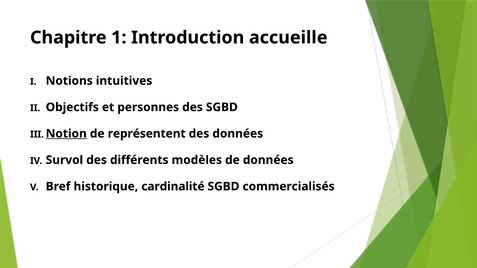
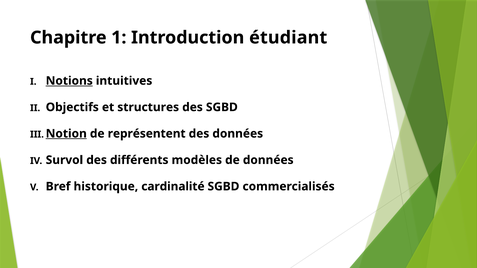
accueille: accueille -> étudiant (288, 38)
Notions underline: none -> present (69, 81)
personnes: personnes -> structures (148, 107)
